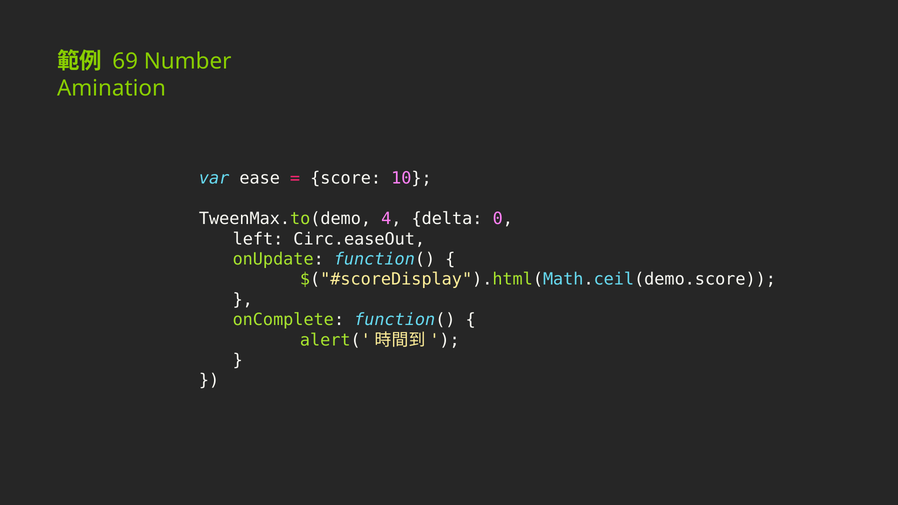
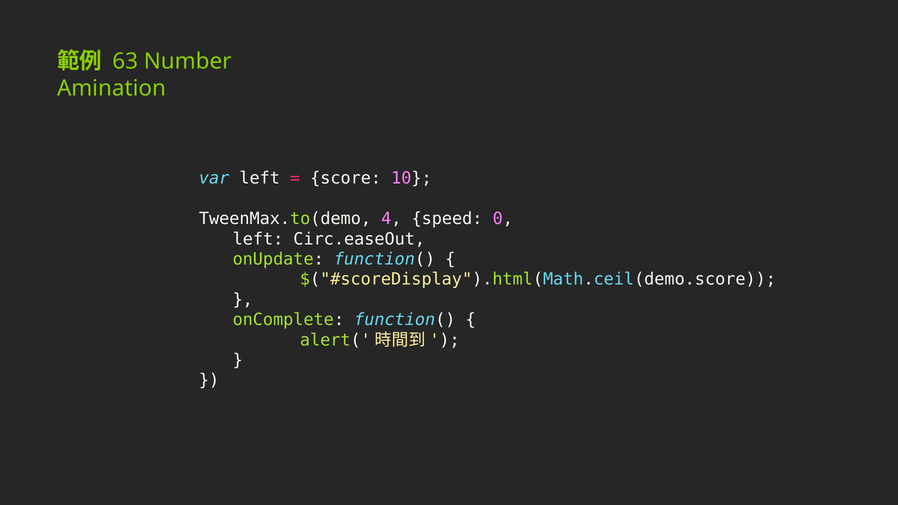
69: 69 -> 63 (125, 62)
var ease: ease -> left (260, 178)
delta: delta -> speed (447, 219)
